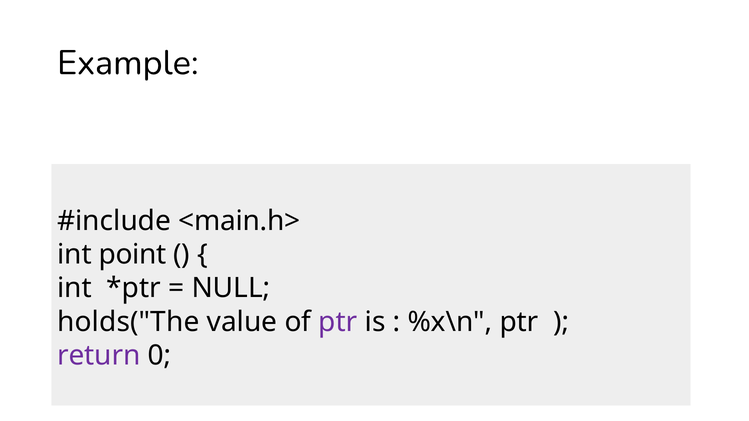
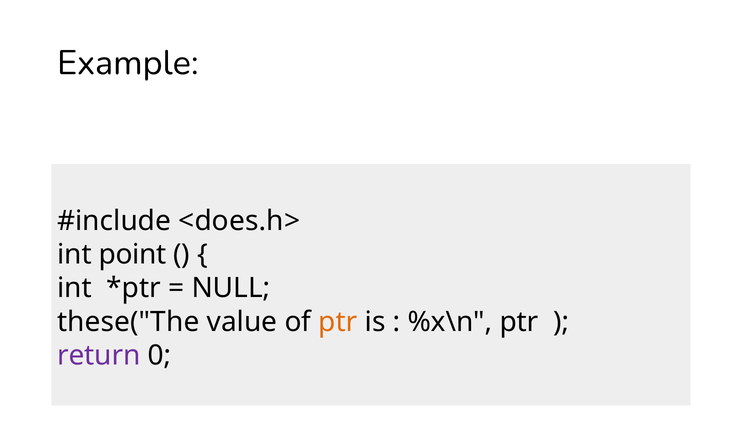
<main.h>: <main.h> -> <does.h> (239, 221)
holds("The: holds("The -> these("The (128, 322)
ptr colour: purple -> orange (338, 322)
